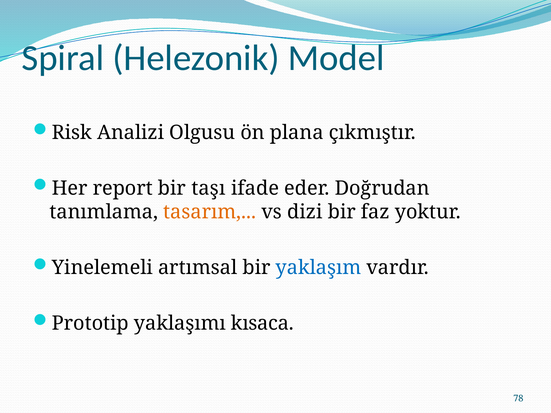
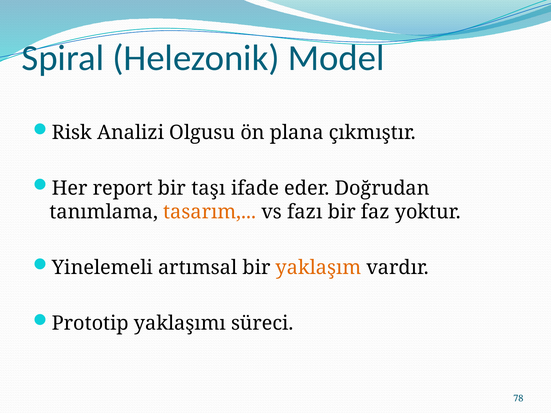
dizi: dizi -> fazı (305, 212)
yaklaşım colour: blue -> orange (318, 268)
kısaca: kısaca -> süreci (262, 324)
